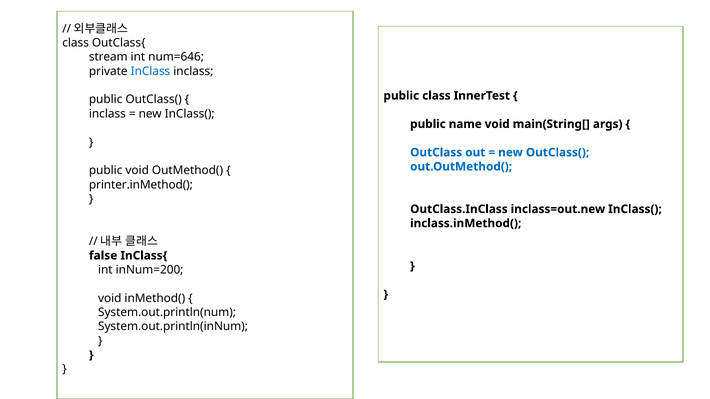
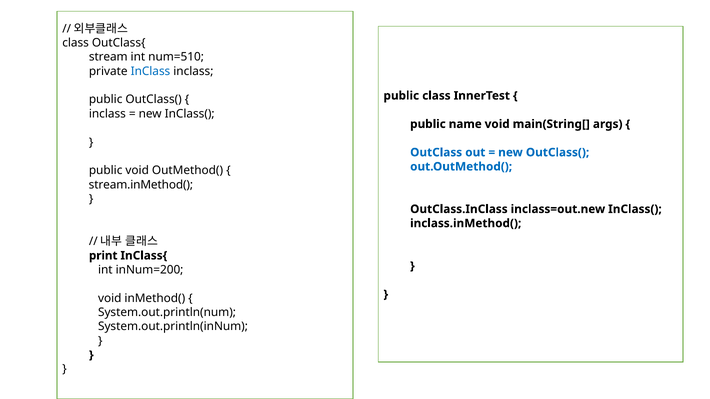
num=646: num=646 -> num=510 (176, 57)
printer.inMethod(: printer.inMethod( -> stream.inMethod( (141, 185)
false: false -> print (103, 256)
